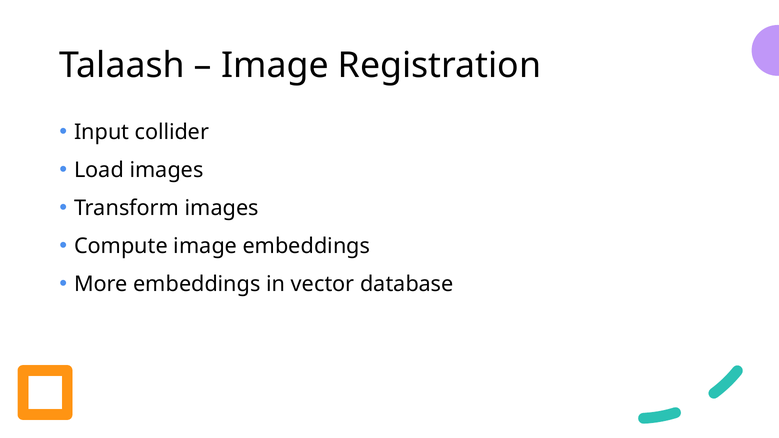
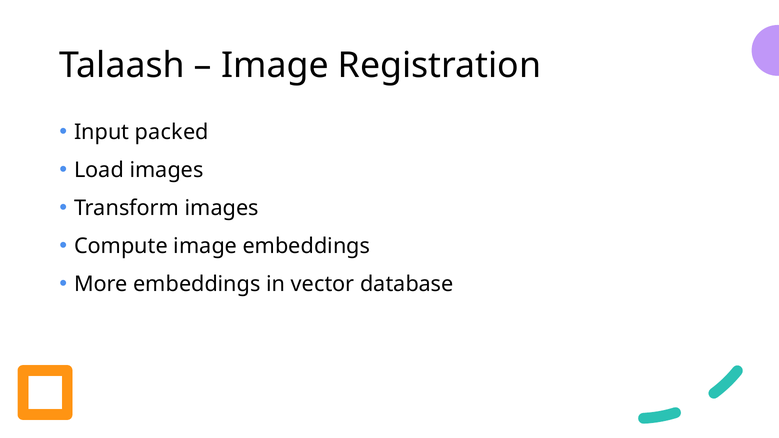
collider: collider -> packed (172, 132)
